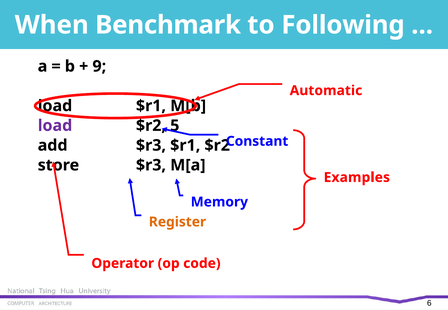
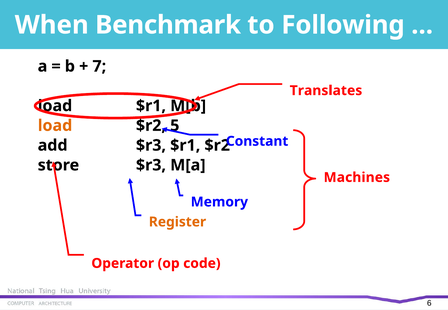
9: 9 -> 7 (99, 66)
Automatic: Automatic -> Translates (326, 91)
load colour: purple -> orange (55, 126)
Examples: Examples -> Machines (357, 177)
